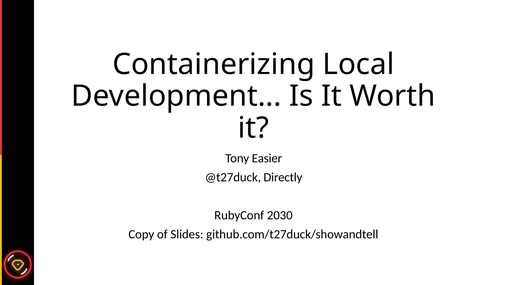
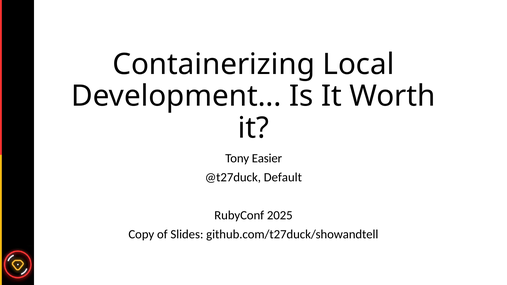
Directly: Directly -> Default (283, 177)
2030: 2030 -> 2025 (280, 215)
